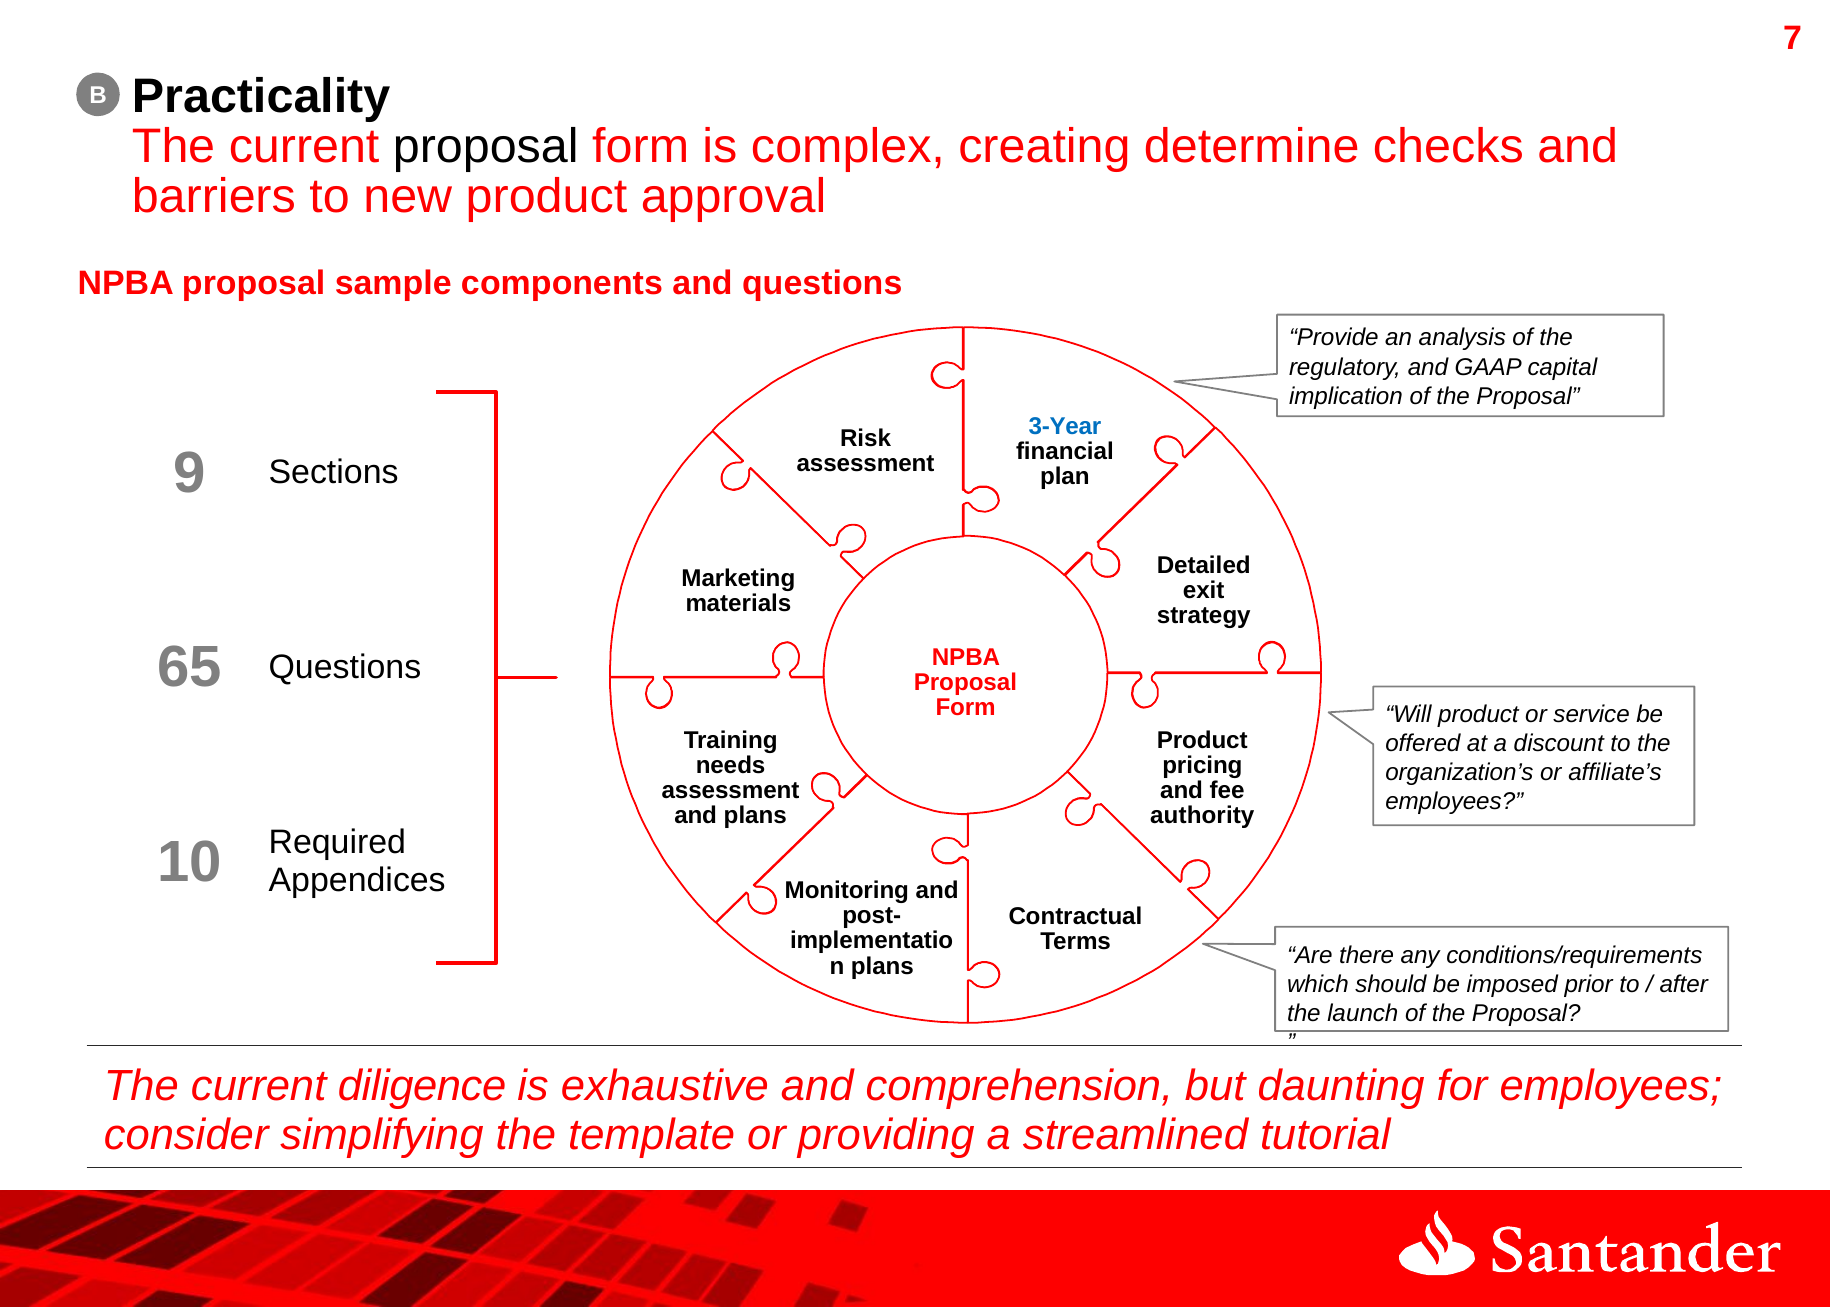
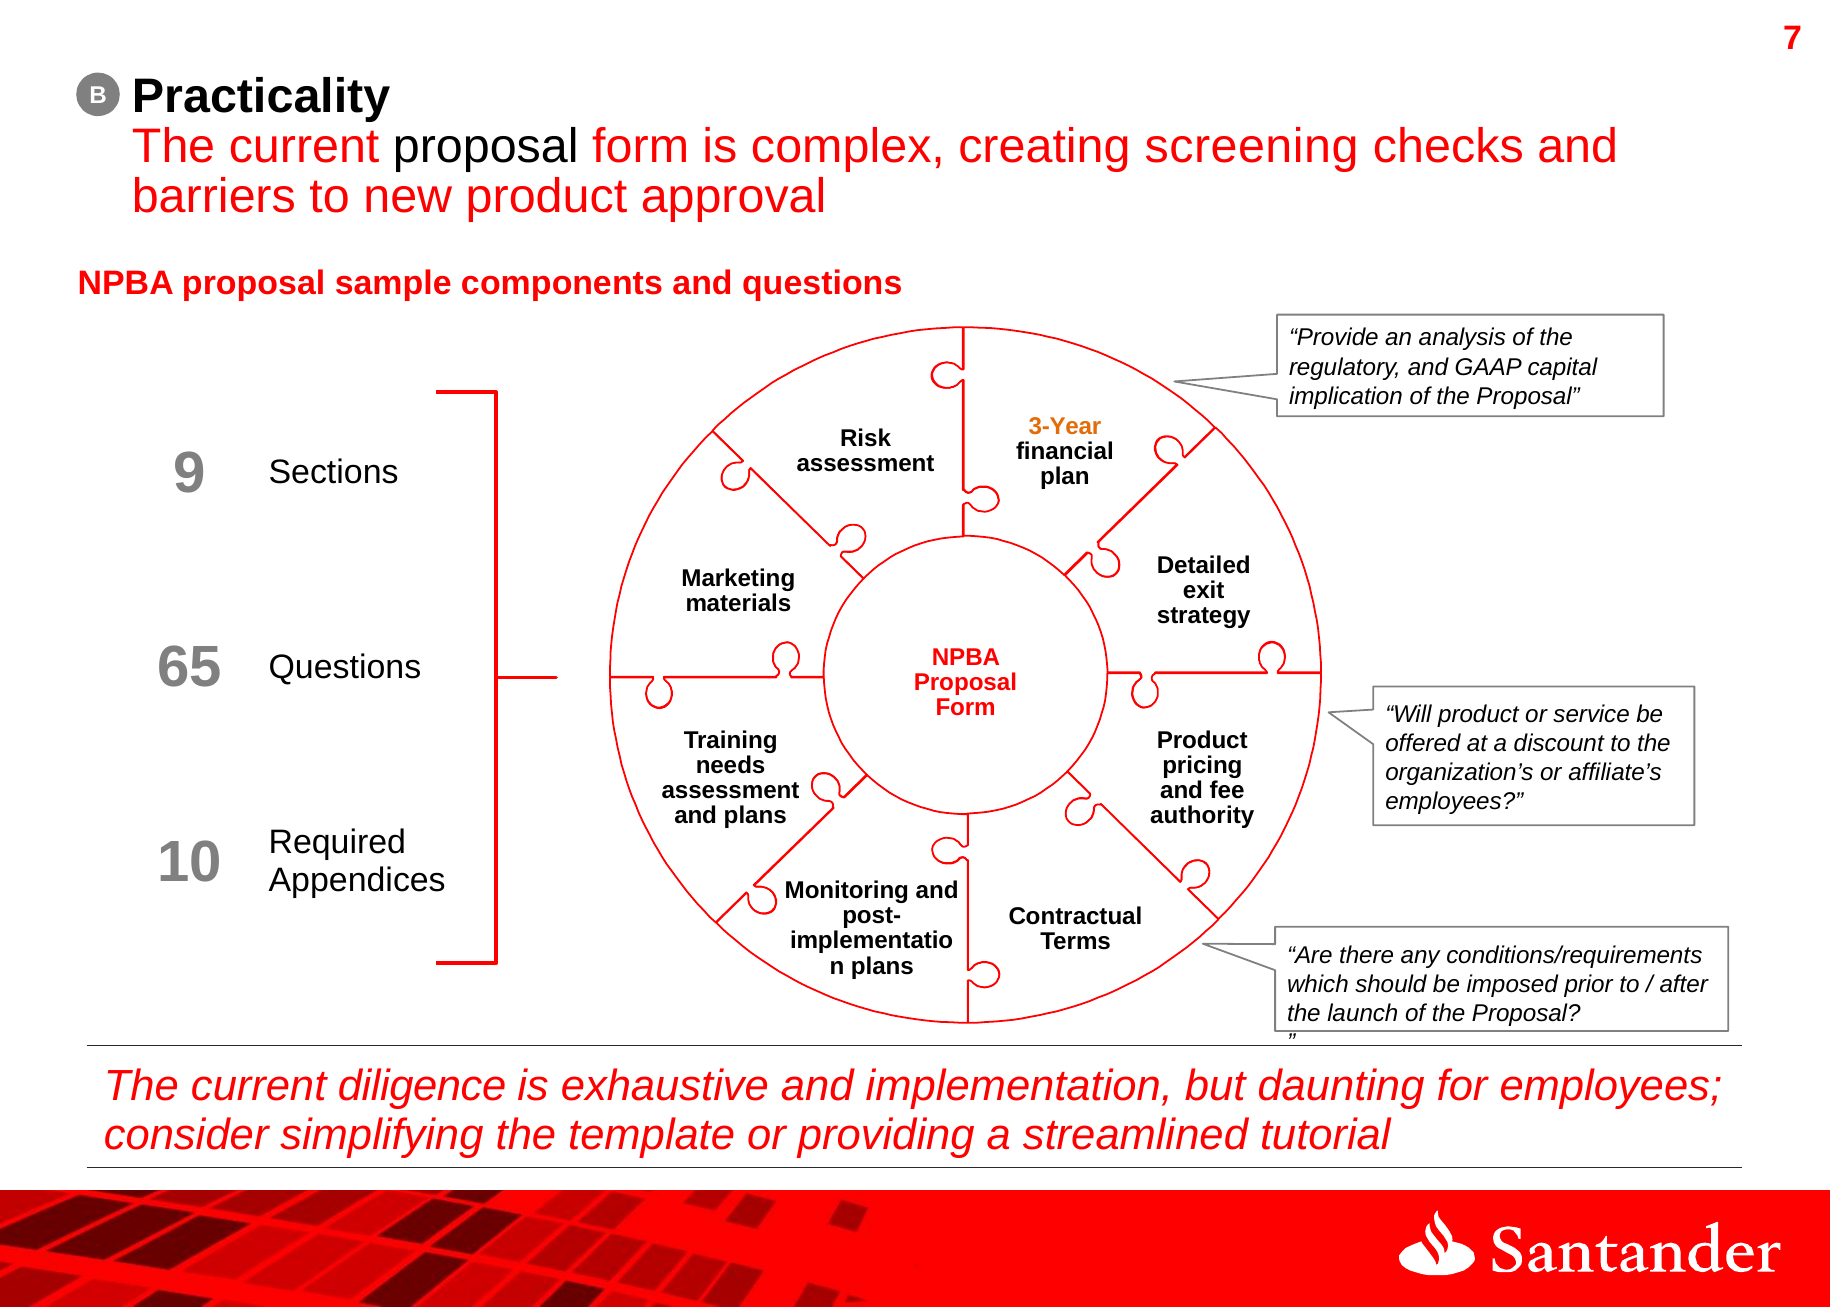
determine: determine -> screening (1252, 147)
3-Year colour: blue -> orange (1065, 426)
comprehension: comprehension -> implementation (1019, 1086)
